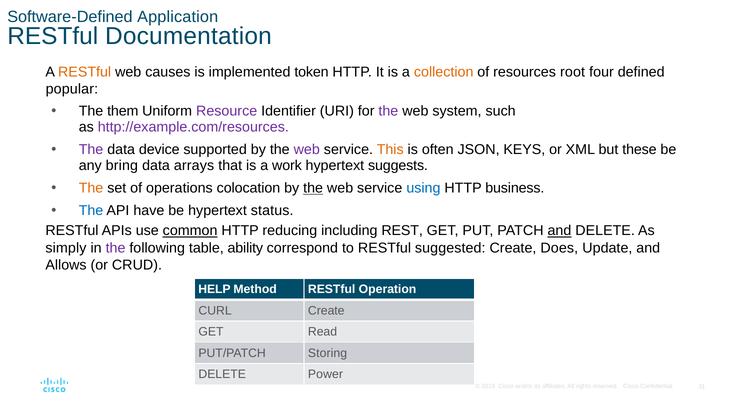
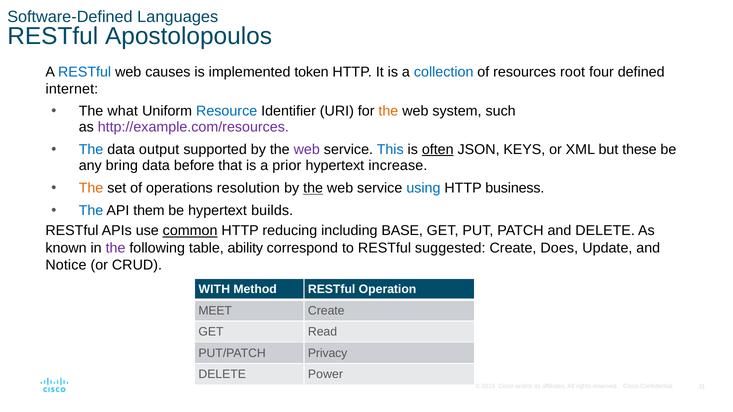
Application: Application -> Languages (178, 17)
Documentation: Documentation -> Apostolopoulos (189, 36)
RESTful colour: orange -> blue (85, 72)
collection colour: orange -> blue (444, 72)
popular: popular -> internet (72, 89)
them: them -> what (123, 111)
Resource colour: purple -> blue (227, 111)
the colour: purple -> orange (388, 111)
The colour: purple -> blue (91, 150)
device: device -> output (159, 150)
This colour: orange -> blue (390, 150)
often underline: none -> present (438, 150)
arrays: arrays -> before (194, 166)
work: work -> prior (287, 166)
suggests: suggests -> increase (398, 166)
colocation: colocation -> resolution (248, 188)
have: have -> them (149, 211)
status: status -> builds (272, 211)
REST: REST -> BASE (402, 231)
and underline: present -> none (559, 231)
simply: simply -> known (66, 248)
Allows: Allows -> Notice (66, 265)
HELP: HELP -> WITH (214, 289)
CURL: CURL -> MEET (215, 311)
Storing: Storing -> Privacy (328, 353)
